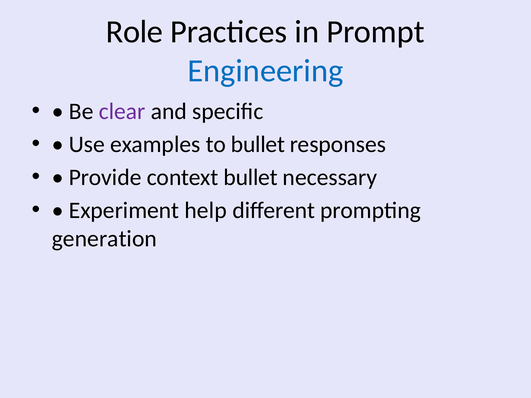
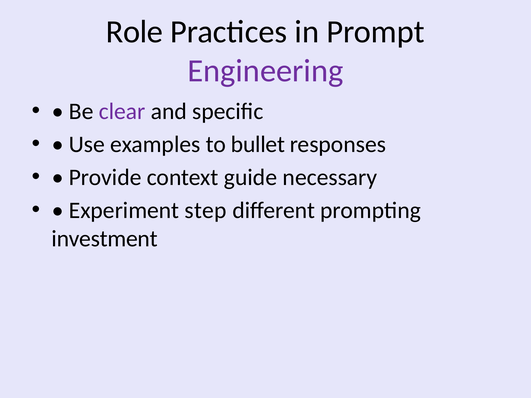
Engineering colour: blue -> purple (265, 71)
context bullet: bullet -> guide (251, 177)
help: help -> step (206, 211)
generation: generation -> investment (105, 239)
